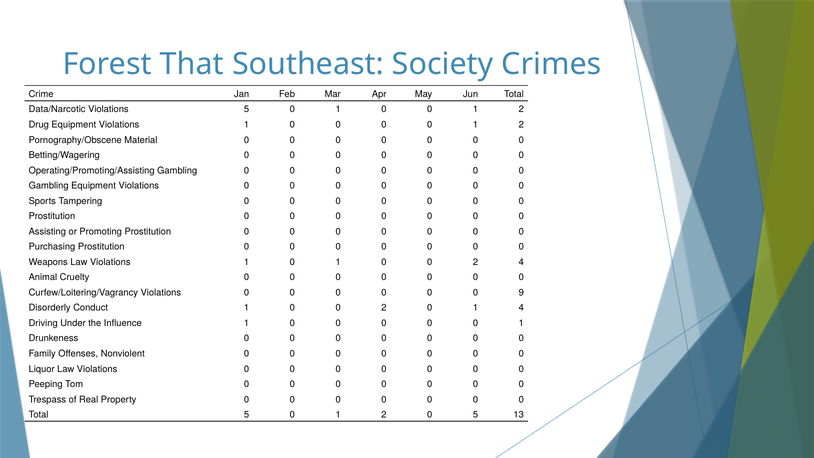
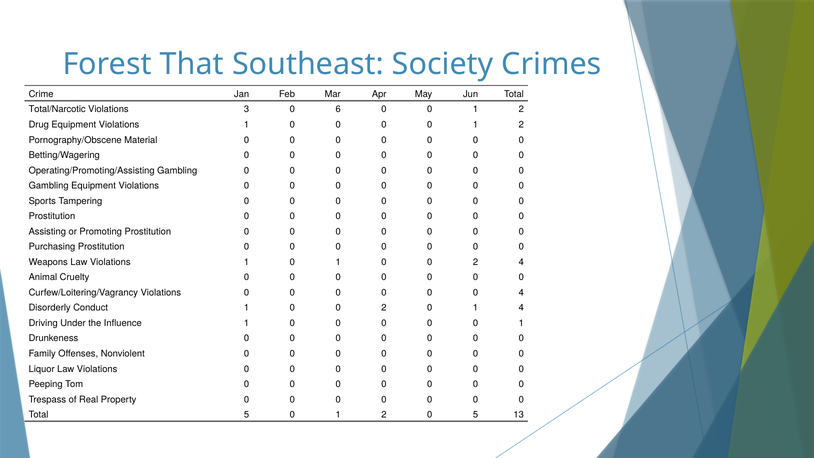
Data/Narcotic: Data/Narcotic -> Total/Narcotic (57, 109)
Violations 5: 5 -> 3 (247, 109)
1: 1 -> 6 (338, 109)
0 9: 9 -> 4 (521, 293)
